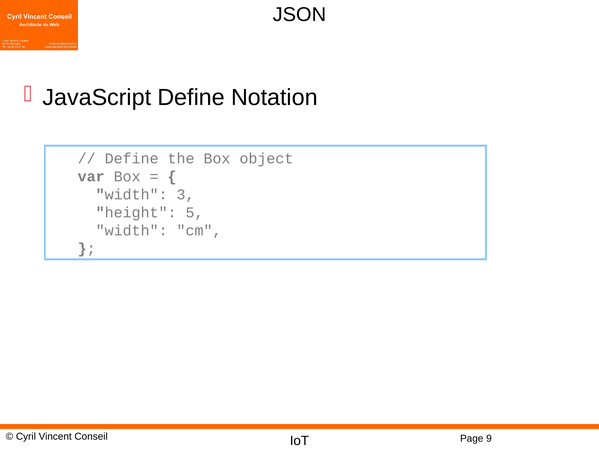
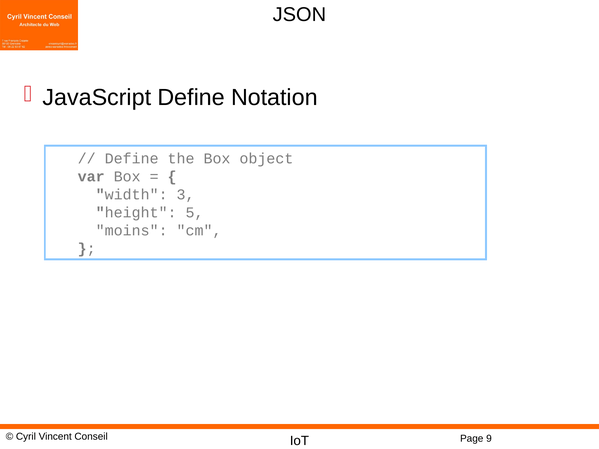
width: width -> moins (132, 231)
